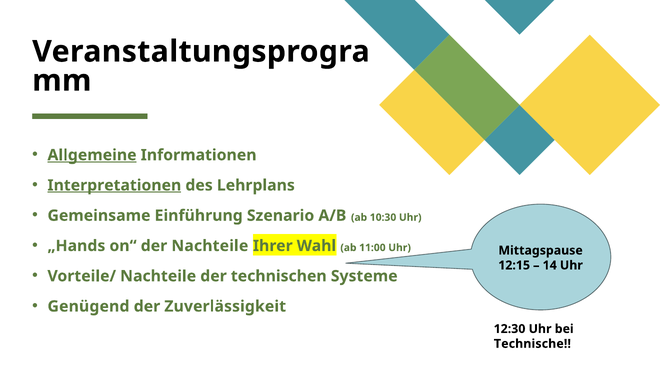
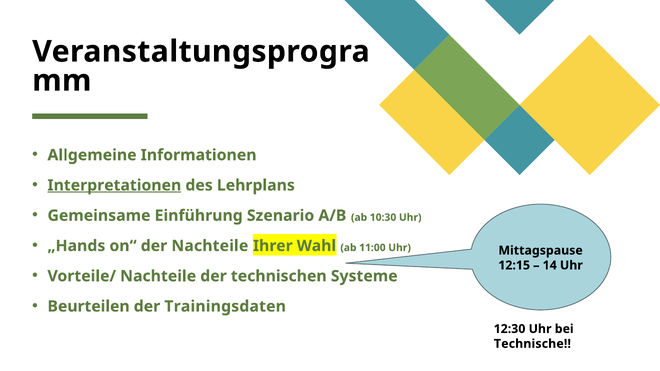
Allgemeine underline: present -> none (92, 155)
Genügend: Genügend -> Beurteilen (89, 307)
Zuverlässigkeit: Zuverlässigkeit -> Trainingsdaten (225, 307)
